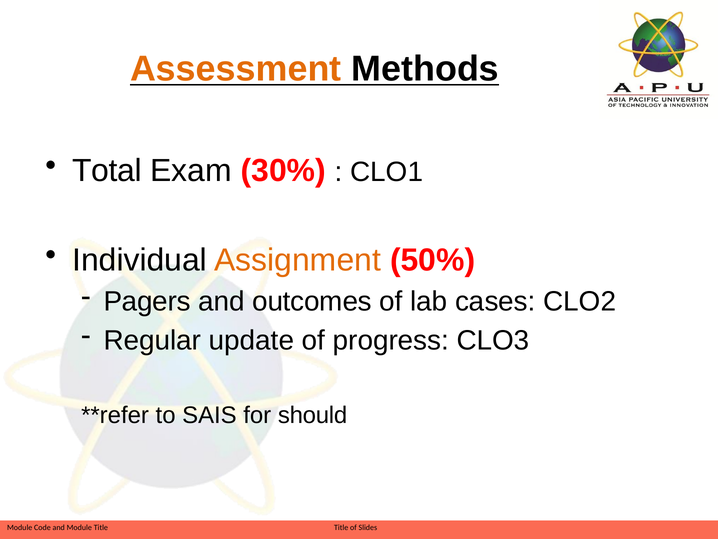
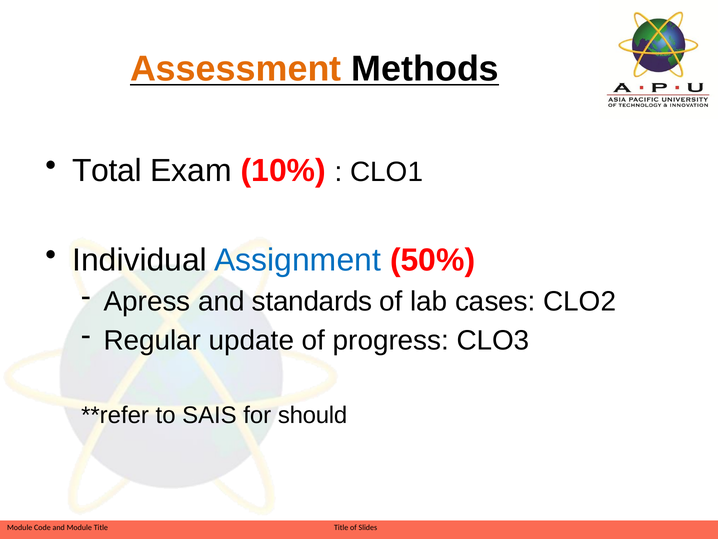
30%: 30% -> 10% (283, 171)
Assignment colour: orange -> blue (298, 260)
Pagers: Pagers -> Apress (147, 301)
outcomes: outcomes -> standards (312, 301)
